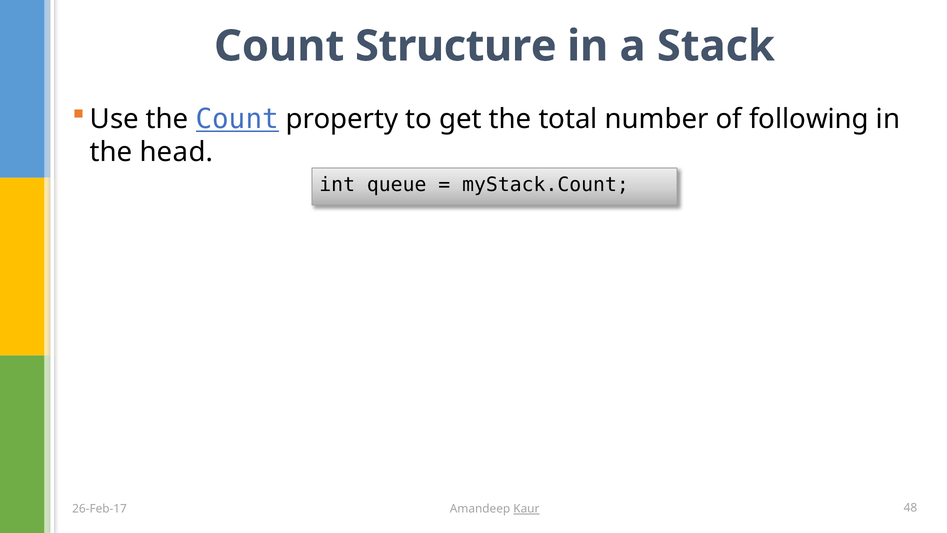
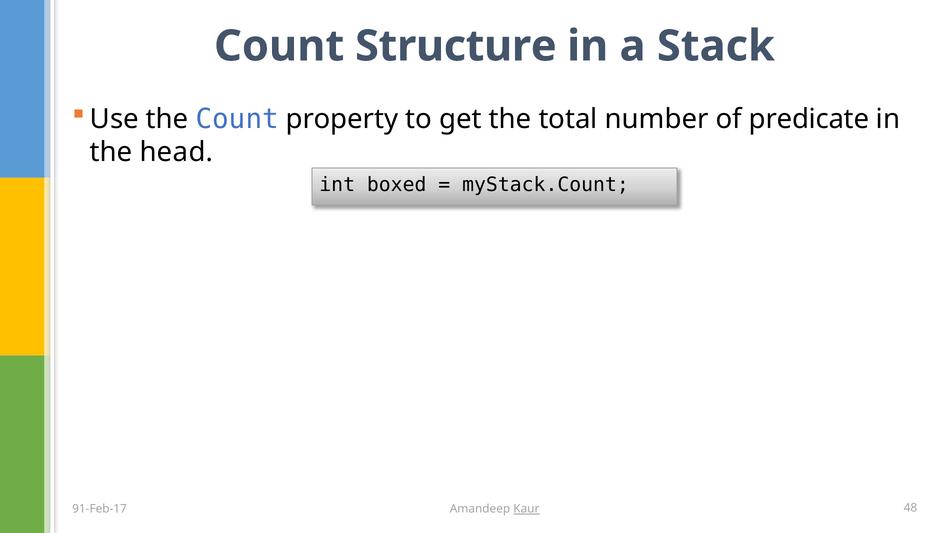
Count underline: present -> none (237, 119)
following: following -> predicate (809, 119)
queue: queue -> boxed (397, 185)
26-Feb-17: 26-Feb-17 -> 91-Feb-17 (100, 509)
